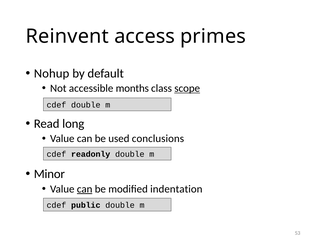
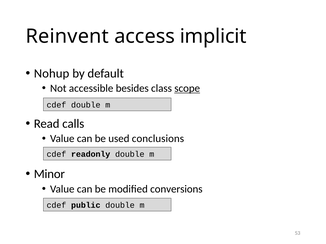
primes: primes -> implicit (213, 37)
months: months -> besides (132, 88)
long: long -> calls (73, 124)
can underline: present -> none (85, 189)
indentation: indentation -> conversions (176, 189)
